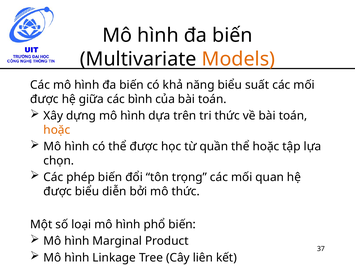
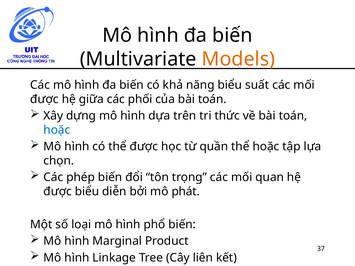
bình: bình -> phối (140, 99)
hoặc colour: orange -> blue (57, 130)
mô thức: thức -> phát (186, 192)
